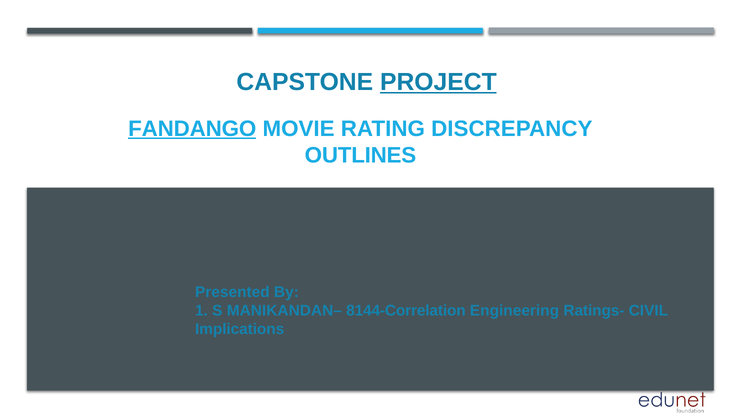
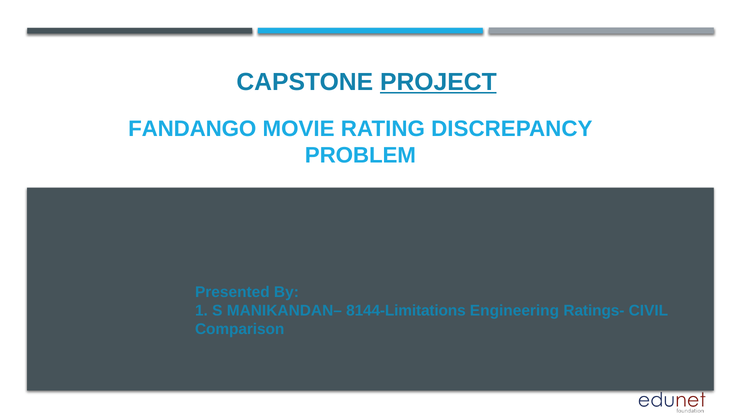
FANDANGO underline: present -> none (192, 129)
OUTLINES: OUTLINES -> PROBLEM (360, 155)
8144-Correlation: 8144-Correlation -> 8144-Limitations (406, 310)
Implications: Implications -> Comparison (240, 329)
